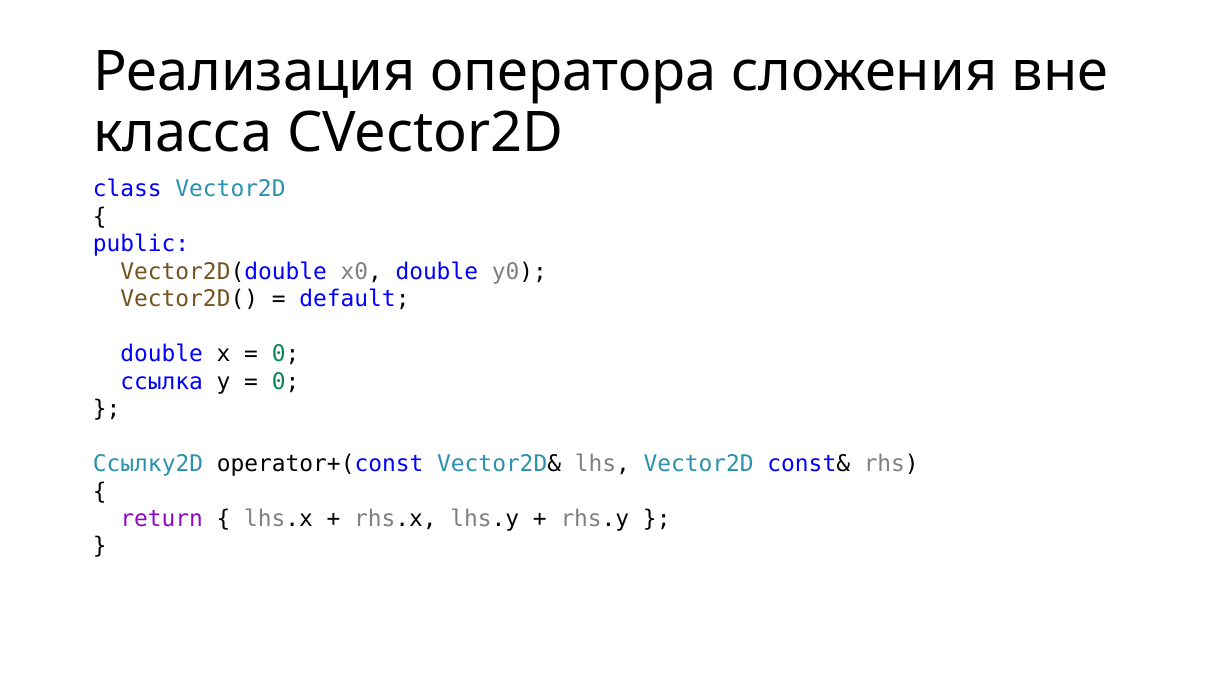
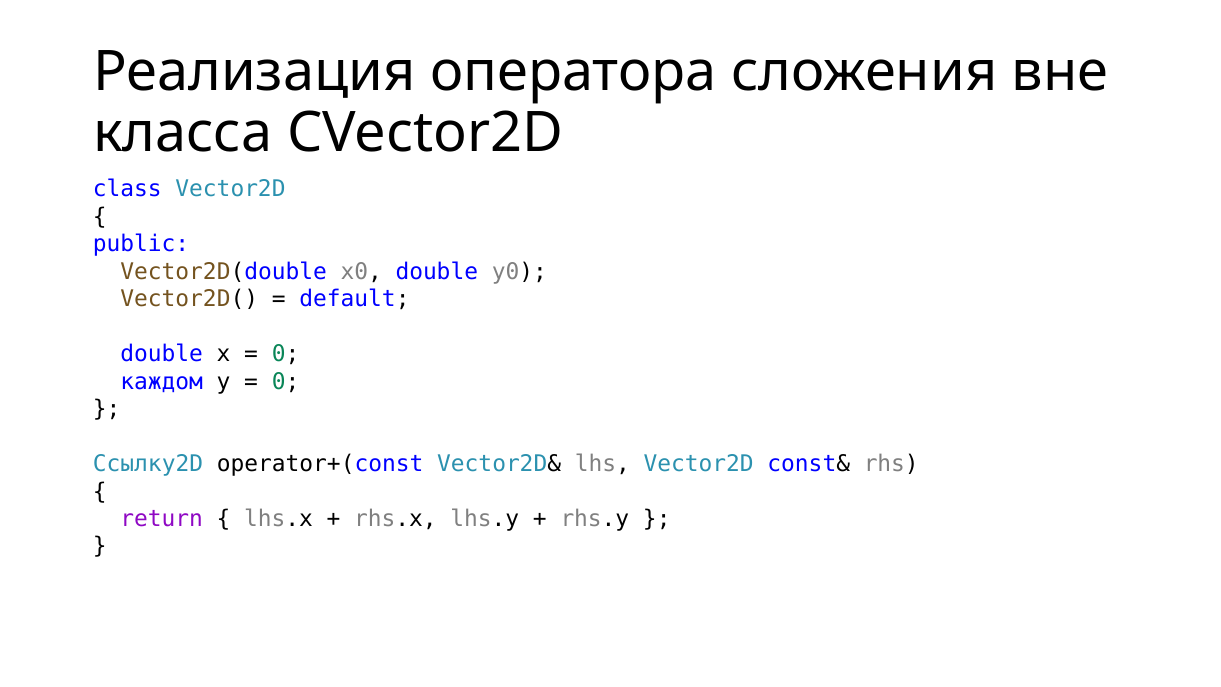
ссылка: ссылка -> каждом (162, 381)
